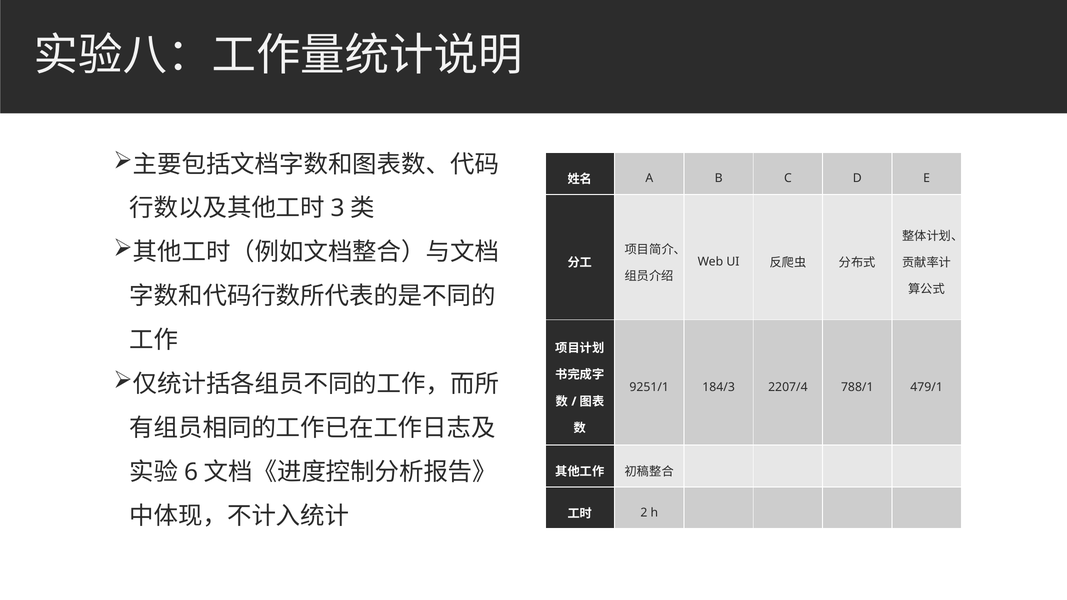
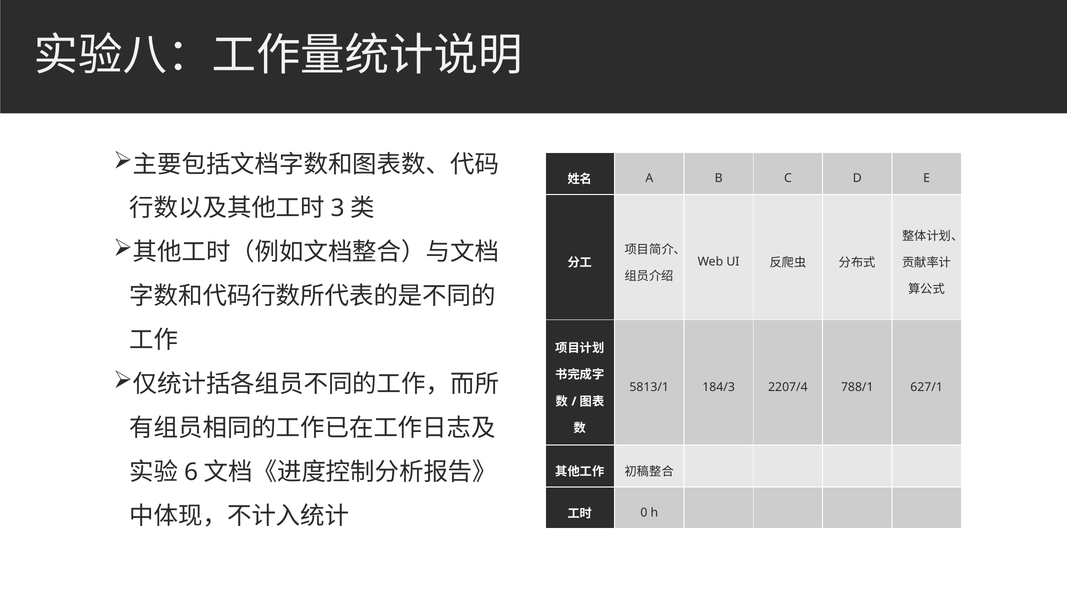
9251/1: 9251/1 -> 5813/1 (649, 387)
479/1: 479/1 -> 627/1 (927, 387)
2: 2 -> 0 (644, 513)
